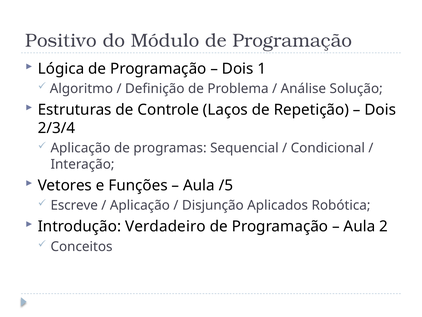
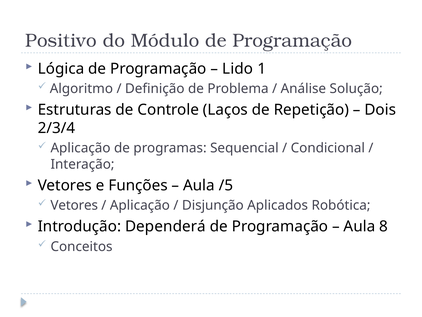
Dois: Dois -> Lido (238, 69)
Escreve: Escreve -> Vetores (74, 205)
Verdadeiro: Verdadeiro -> Dependerá (165, 226)
2: 2 -> 8 (384, 226)
